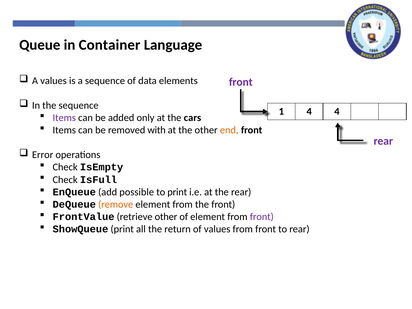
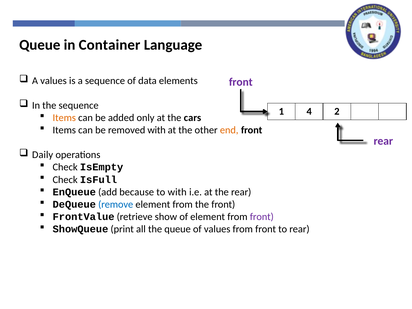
4 4: 4 -> 2 (337, 112)
Items colour: purple -> orange (64, 118)
Error: Error -> Daily (43, 155)
possible: possible -> because (137, 192)
to print: print -> with (177, 192)
remove colour: orange -> blue (116, 204)
retrieve other: other -> show (166, 217)
the return: return -> queue (178, 229)
